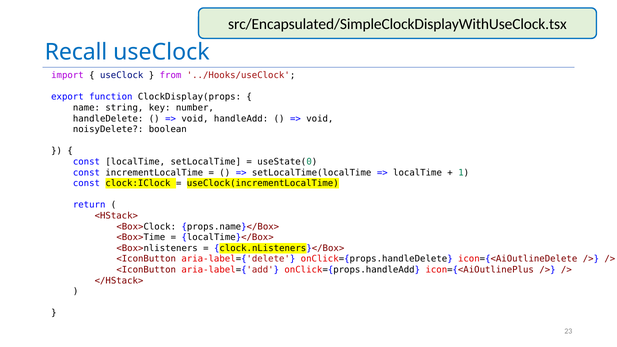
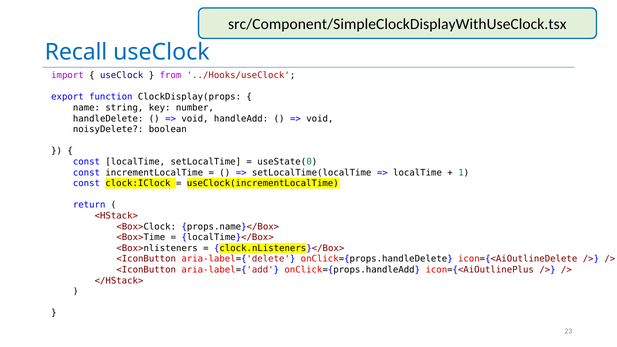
src/Encapsulated/SimpleClockDisplayWithUseClock.tsx: src/Encapsulated/SimpleClockDisplayWithUseClock.tsx -> src/Component/SimpleClockDisplayWithUseClock.tsx (397, 24)
